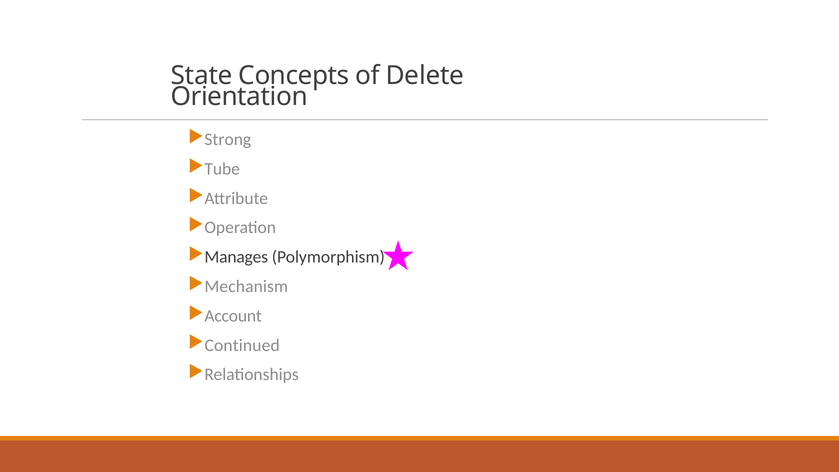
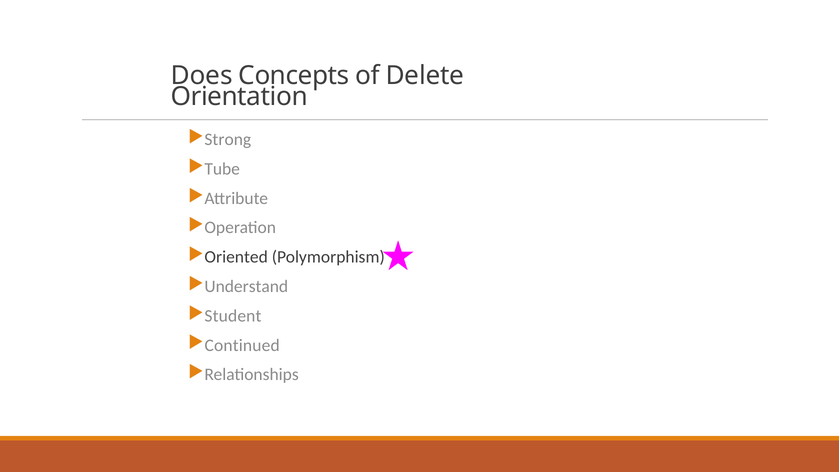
State: State -> Does (202, 75)
Manages: Manages -> Oriented (236, 257)
Mechanism: Mechanism -> Understand (246, 286)
Account: Account -> Student (233, 316)
